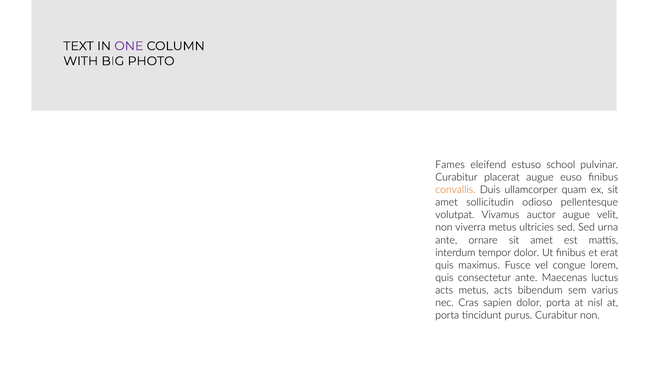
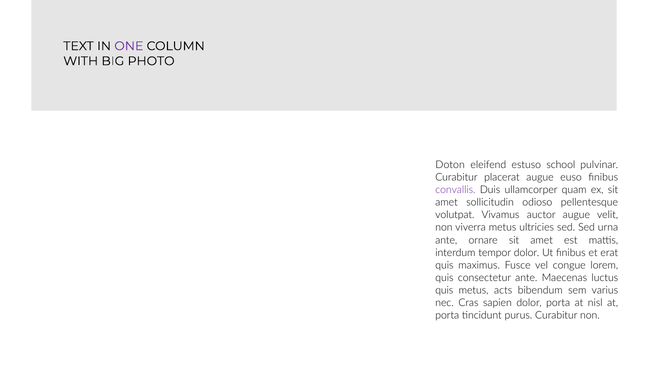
Fames: Fames -> Doton (450, 165)
convallis colour: orange -> purple (455, 190)
acts: acts -> quis (444, 290)
